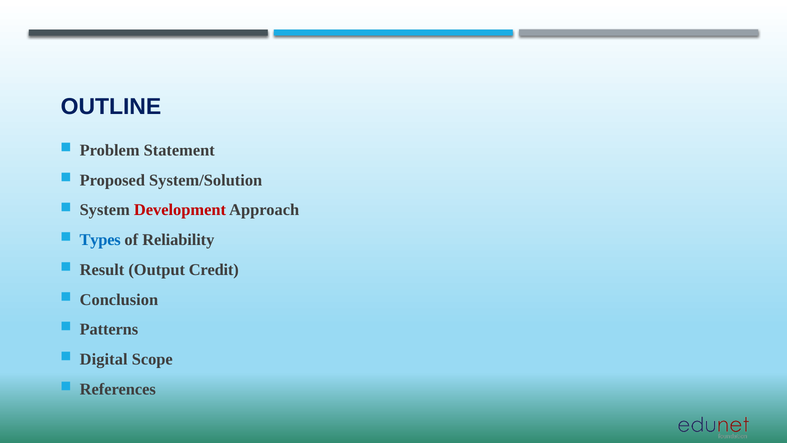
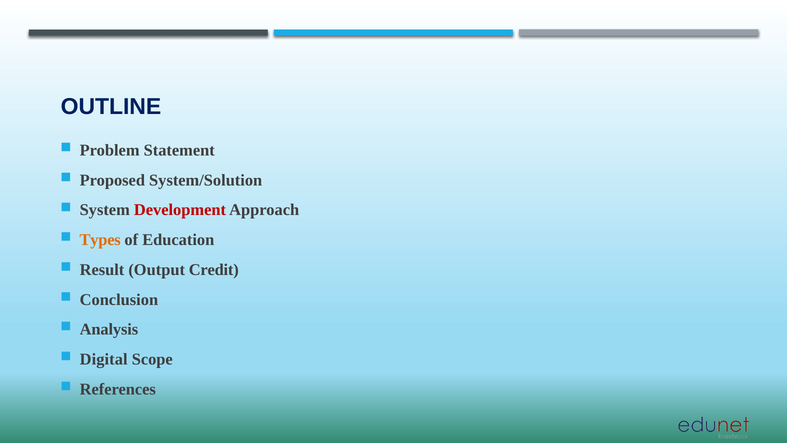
Types colour: blue -> orange (100, 240)
Reliability: Reliability -> Education (178, 240)
Patterns: Patterns -> Analysis (109, 329)
